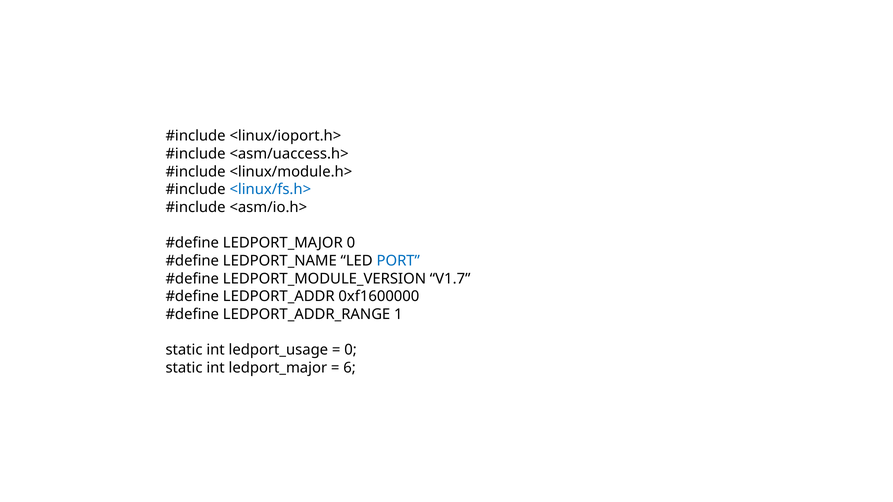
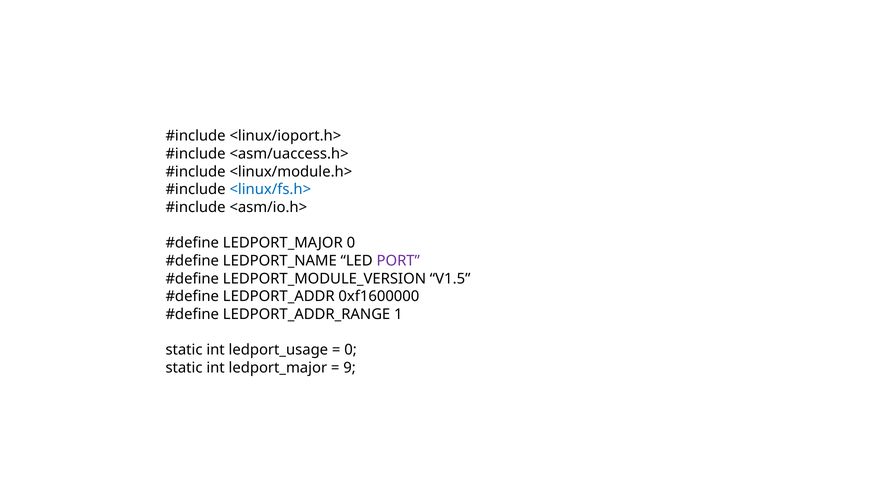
PORT colour: blue -> purple (398, 261)
V1.7: V1.7 -> V1.5 (450, 279)
6: 6 -> 9 (350, 368)
